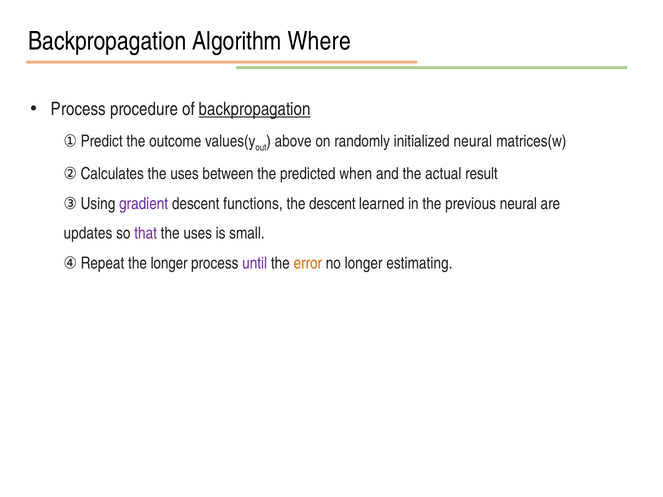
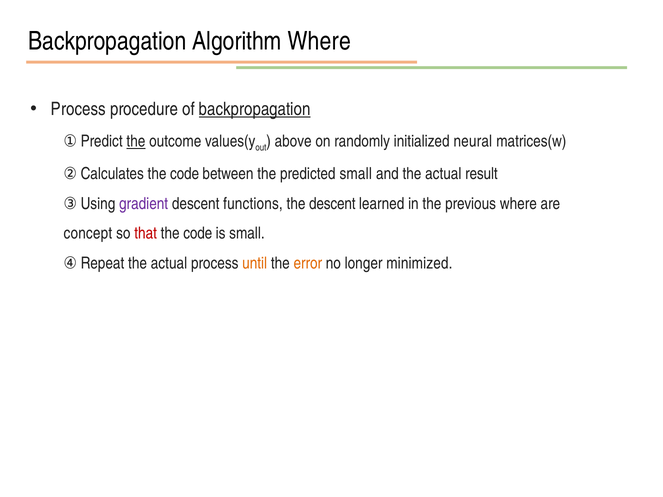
the underline: none -> present (136, 141)
uses: uses -> code (185, 174)
predicted when: when -> small (356, 174)
previous neural: neural -> where (518, 204)
updates: updates -> concept (88, 234)
that colour: purple -> red (146, 234)
uses: uses -> code (198, 234)
longer: longer -> actual (169, 263)
until colour: purple -> orange (255, 263)
estimating: estimating -> minimized (419, 263)
